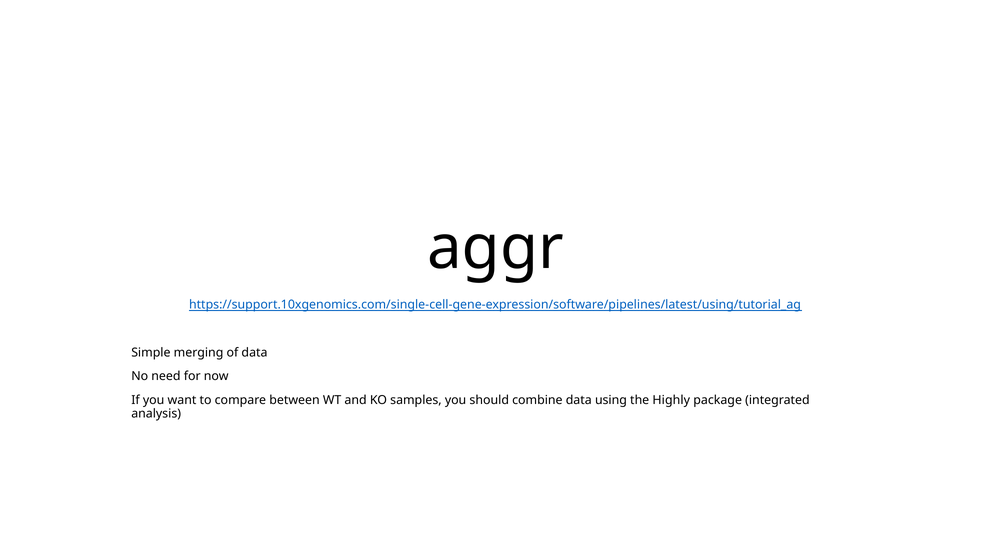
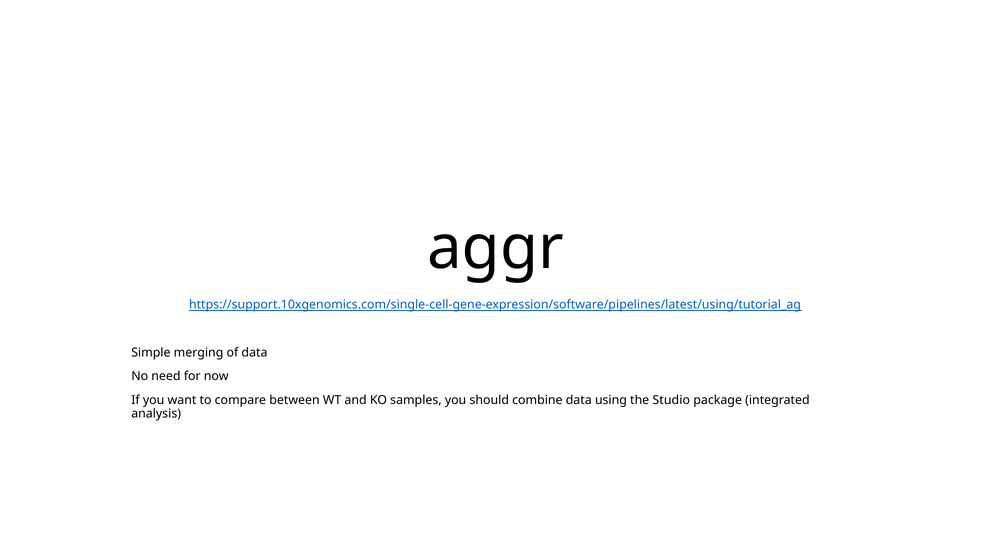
Highly: Highly -> Studio (671, 400)
